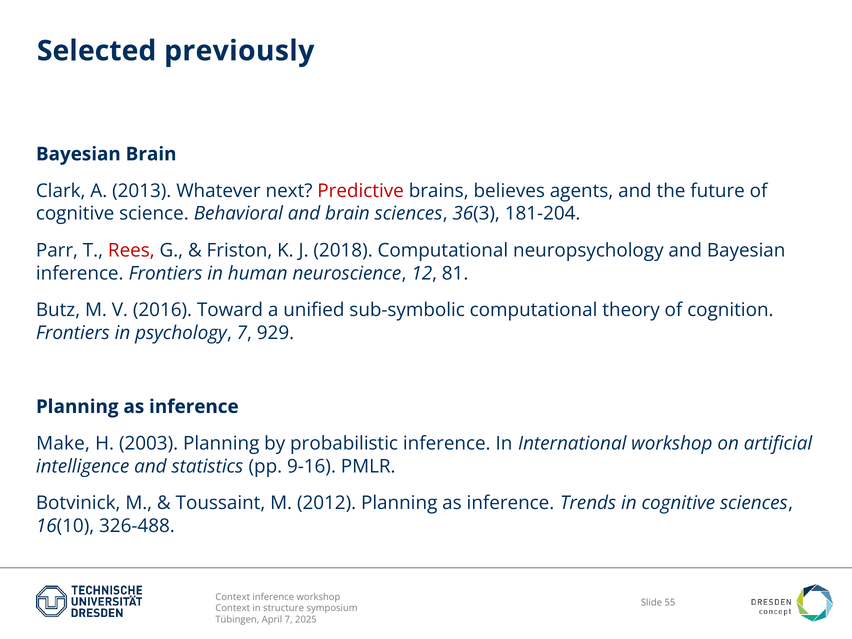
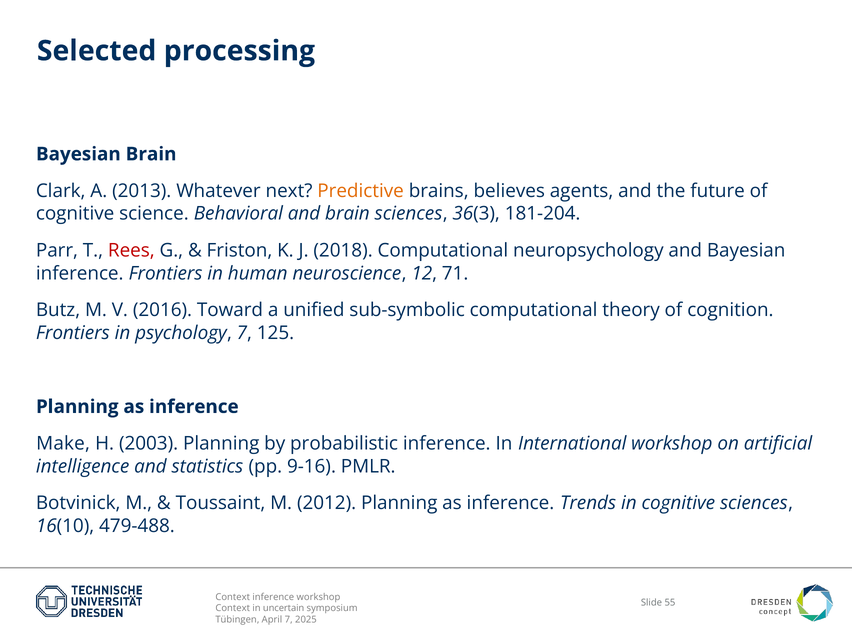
previously: previously -> processing (239, 51)
Predictive colour: red -> orange (361, 191)
81: 81 -> 71 (455, 273)
929: 929 -> 125 (275, 333)
326-488: 326-488 -> 479-488 (137, 526)
structure: structure -> uncertain (284, 608)
